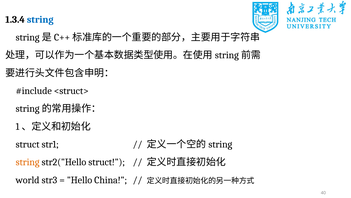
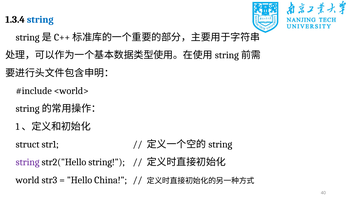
<struct>: <struct> -> <world> (71, 91)
string colour: orange -> purple (28, 162)
str2("Hello struct: struct -> string (107, 162)
